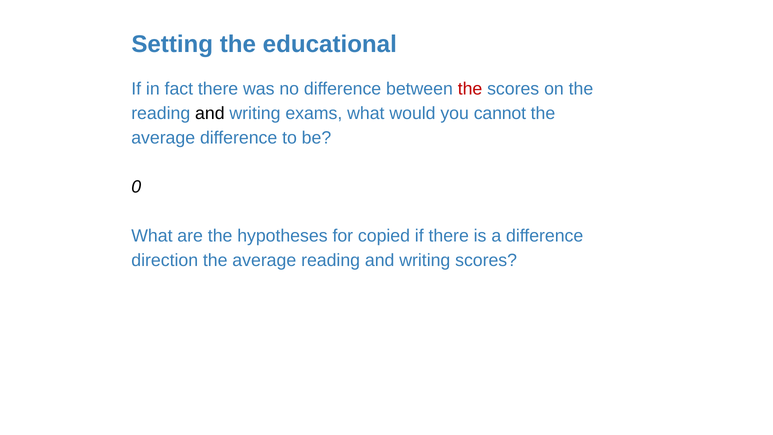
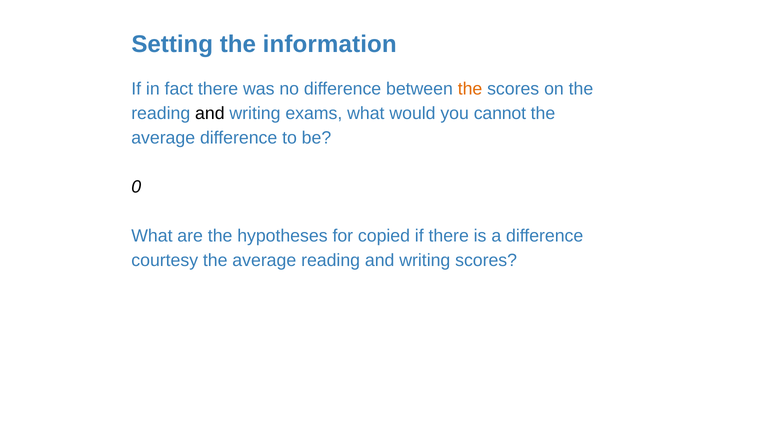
educational: educational -> information (330, 44)
the colour: red -> orange (470, 89)
direction: direction -> courtesy (165, 260)
